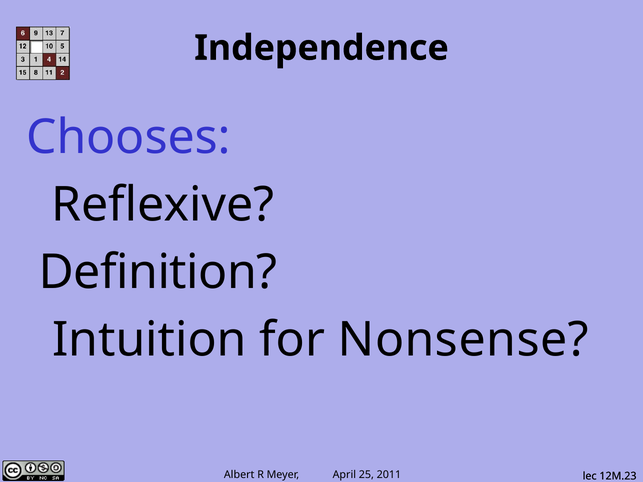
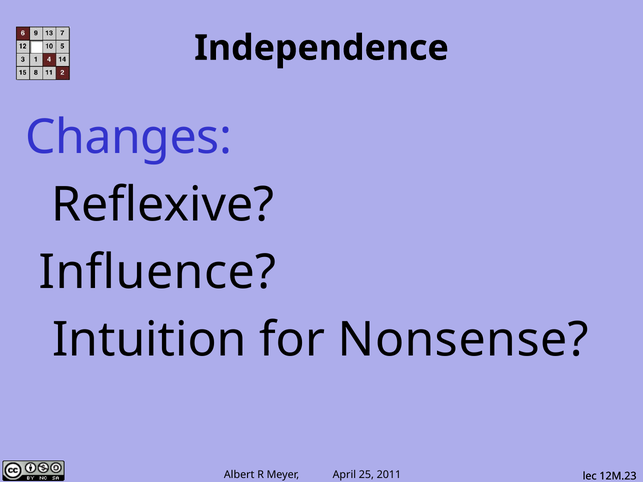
Chooses: Chooses -> Changes (129, 137)
Definition: Definition -> Influence (158, 272)
